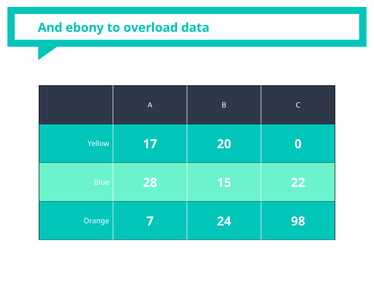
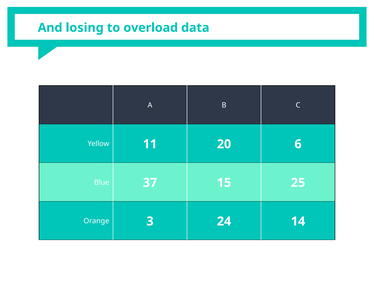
ebony: ebony -> losing (85, 28)
17: 17 -> 11 (150, 144)
0: 0 -> 6 (298, 144)
28: 28 -> 37 (150, 182)
22: 22 -> 25 (298, 182)
7: 7 -> 3 (150, 221)
98: 98 -> 14 (298, 221)
